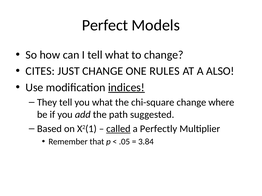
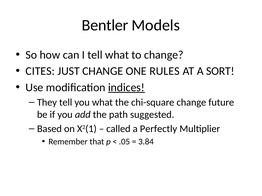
Perfect: Perfect -> Bentler (105, 25)
ALSO: ALSO -> SORT (220, 71)
where: where -> future (221, 103)
called underline: present -> none (118, 129)
